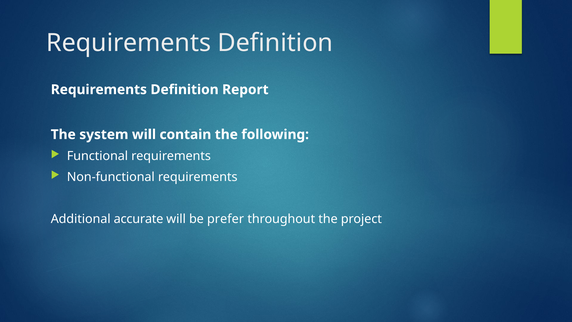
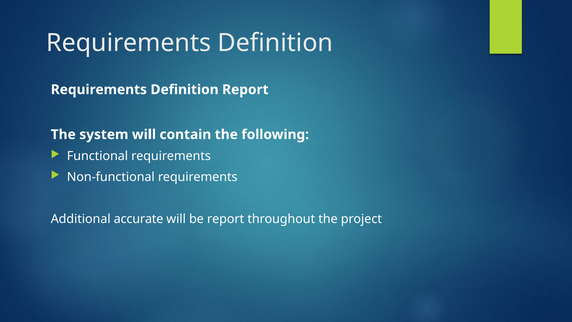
be prefer: prefer -> report (226, 219)
